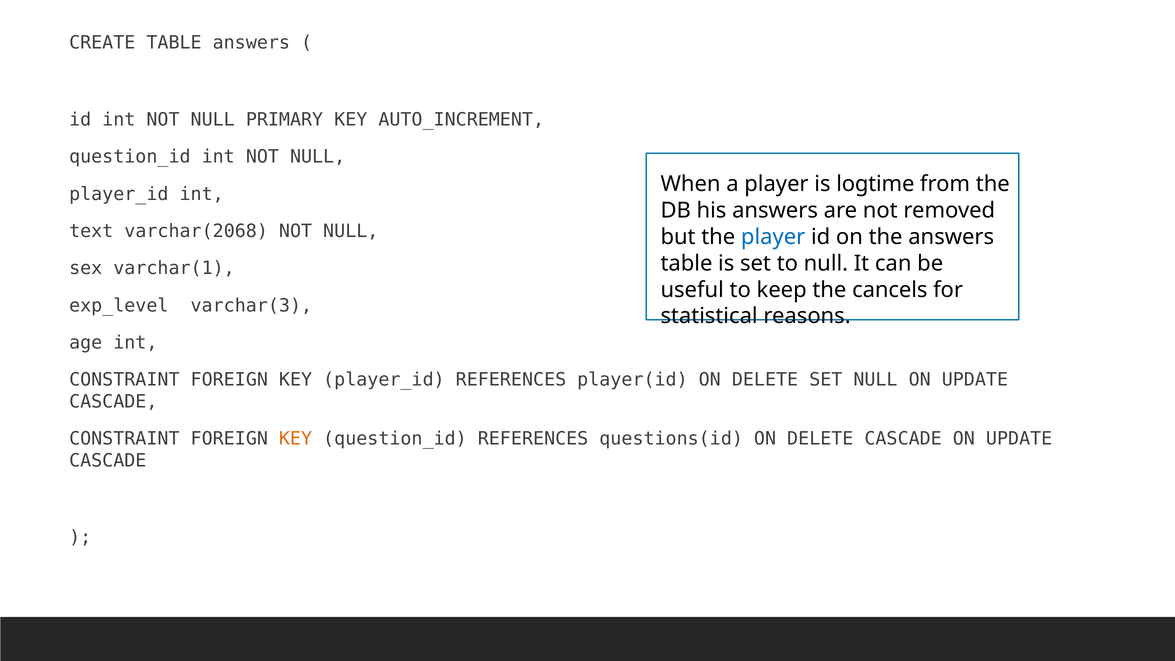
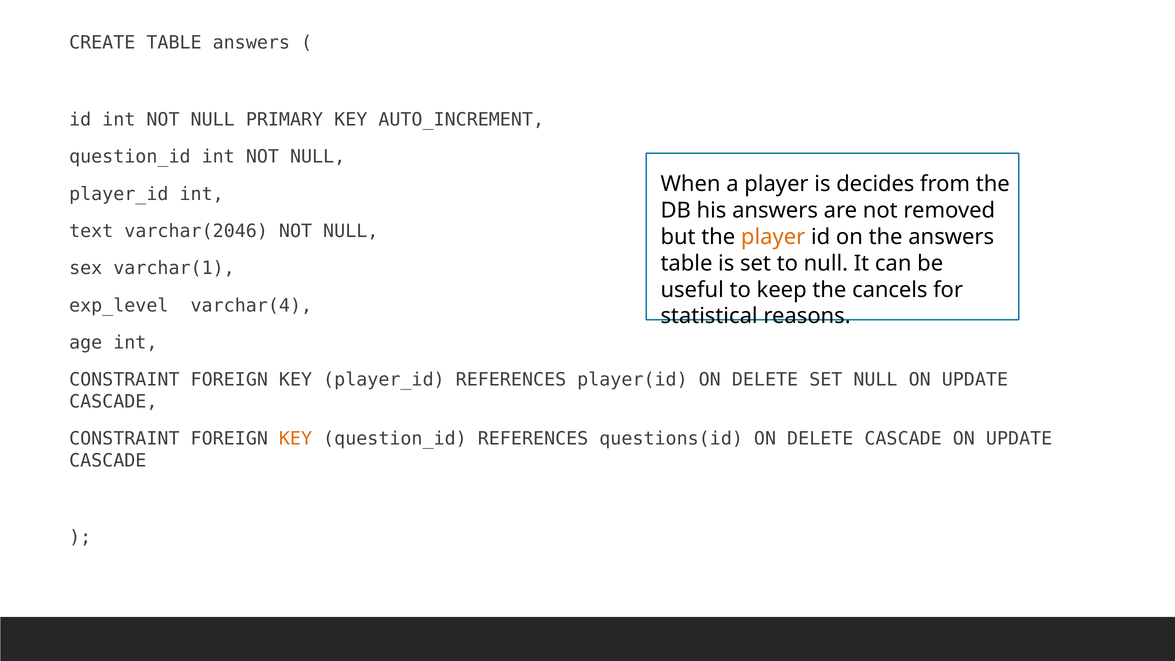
logtime: logtime -> decides (875, 184)
varchar(2068: varchar(2068 -> varchar(2046 (196, 231)
player colour: blue -> orange (773, 237)
varchar(3: varchar(3 -> varchar(4 (251, 305)
